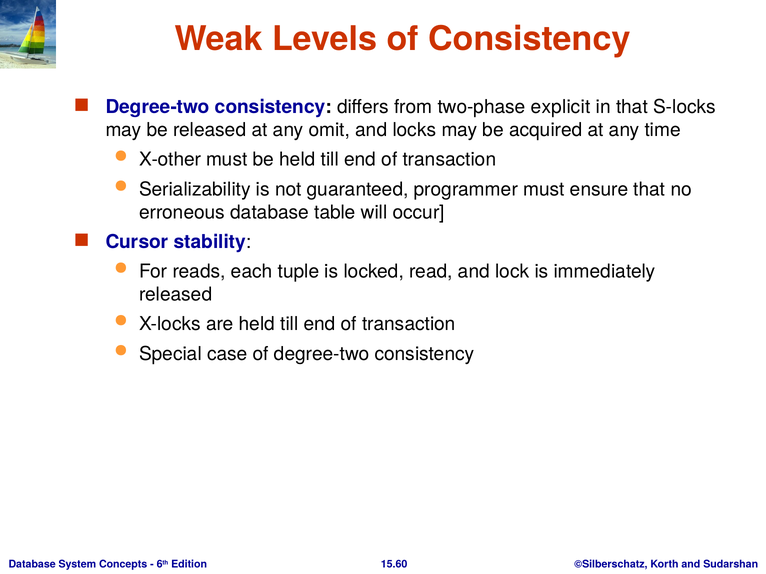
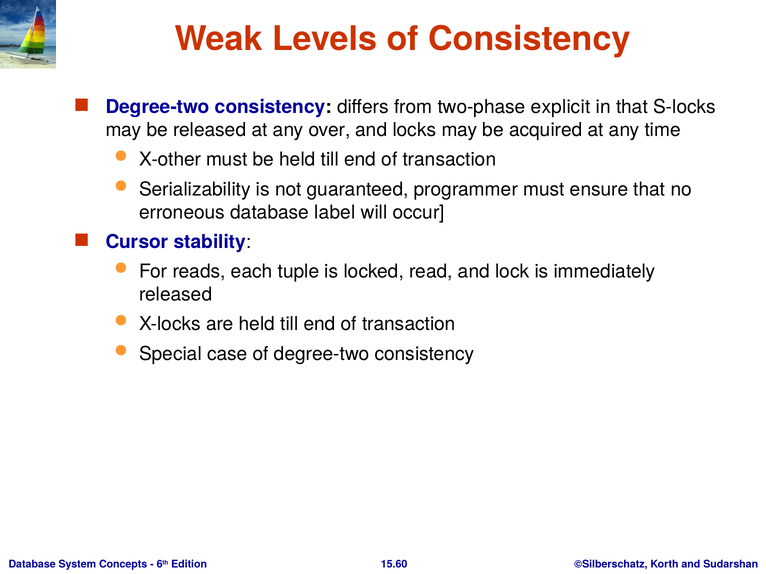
omit: omit -> over (329, 130)
table: table -> label (335, 212)
